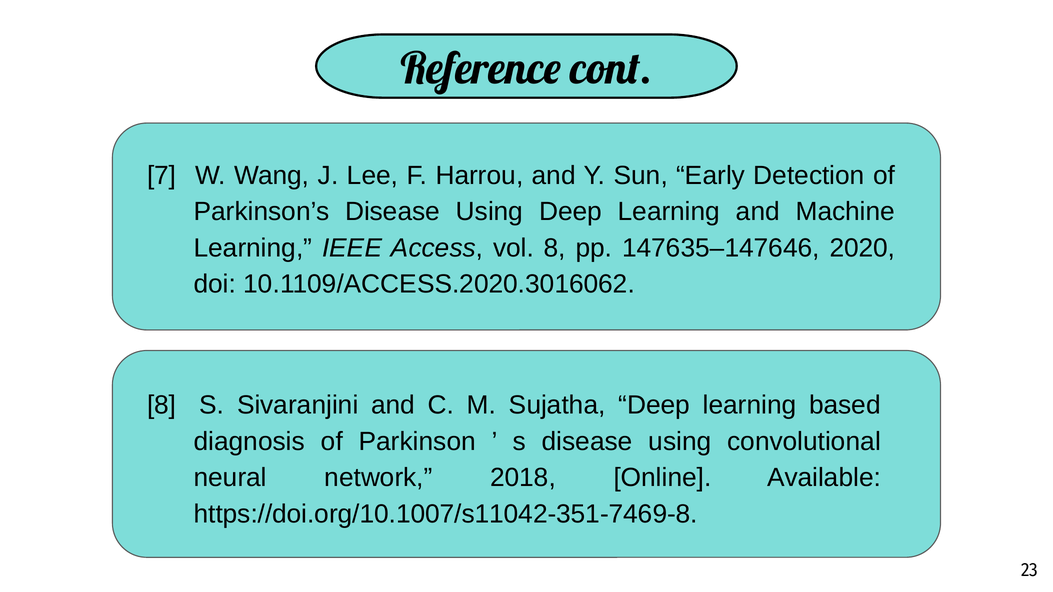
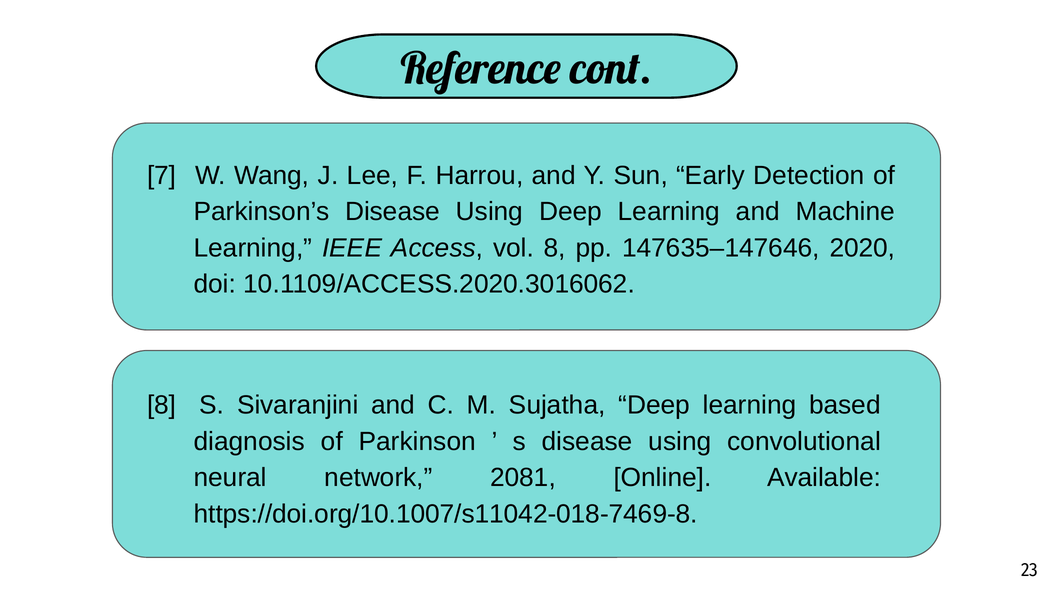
2018: 2018 -> 2081 (523, 478)
https://doi.org/10.1007/s11042-351-7469-8: https://doi.org/10.1007/s11042-351-7469-8 -> https://doi.org/10.1007/s11042-018-7469-8 (446, 514)
